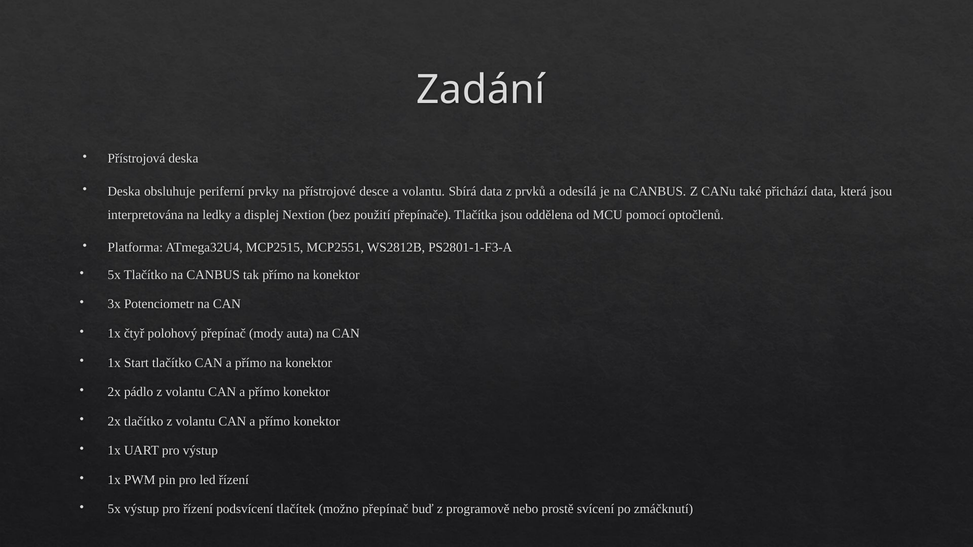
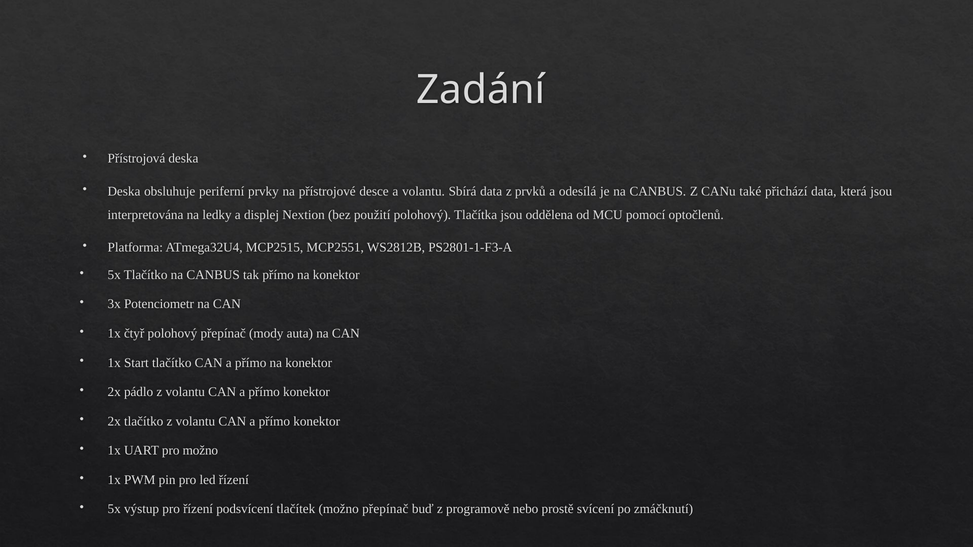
použití přepínače: přepínače -> polohový (422, 215)
pro výstup: výstup -> možno (200, 451)
